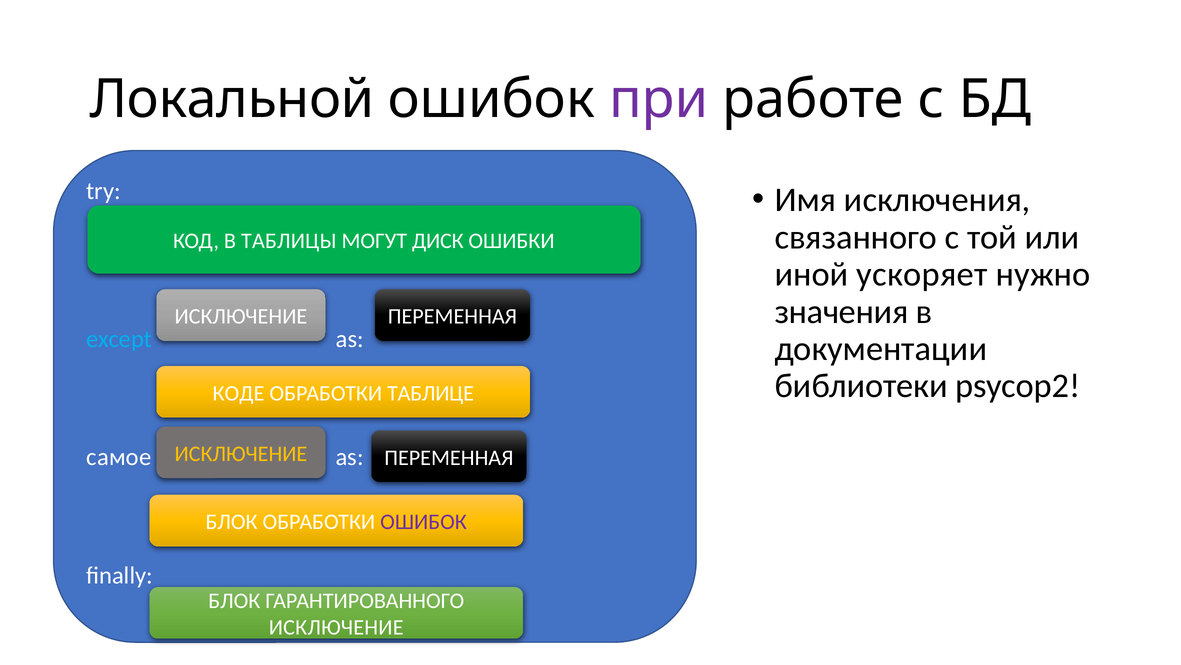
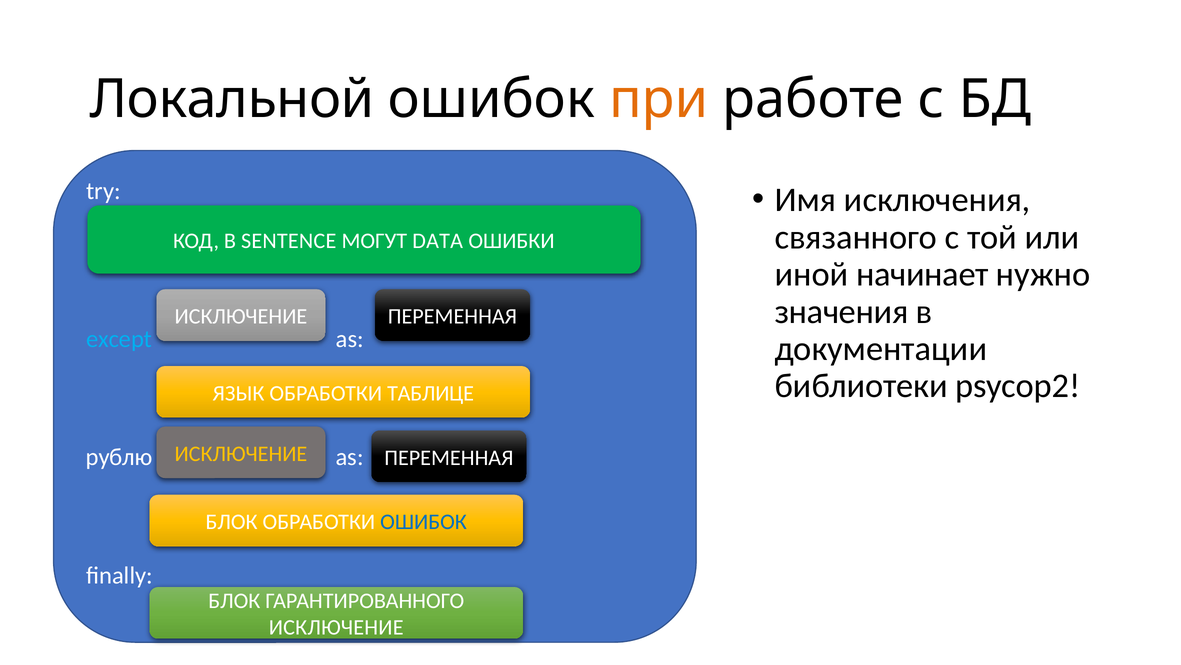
при colour: purple -> orange (659, 99)
ТАБЛИЦЫ: ТАБЛИЦЫ -> SENTENCE (289, 241)
ДИСК: ДИСК -> DATA (438, 241)
ускоряет: ускоряет -> начинает (922, 274)
КОДЕ: КОДЕ -> ЯЗЫК (238, 393)
самое: самое -> рублю (119, 457)
ОШИБОК colour: purple -> blue (424, 521)
